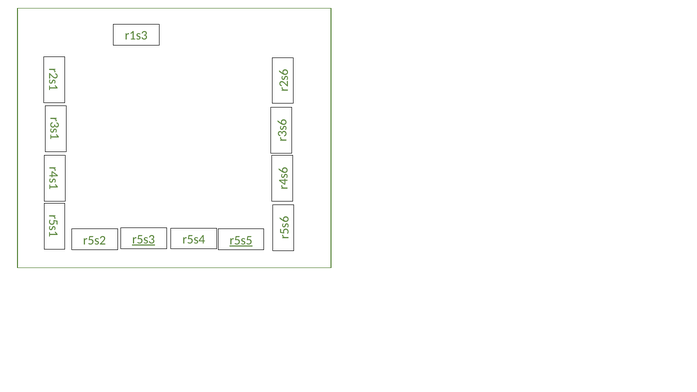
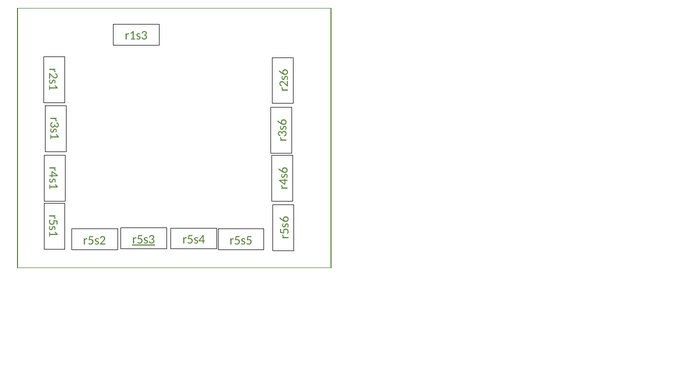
r5s5 underline: present -> none (241, 240)
